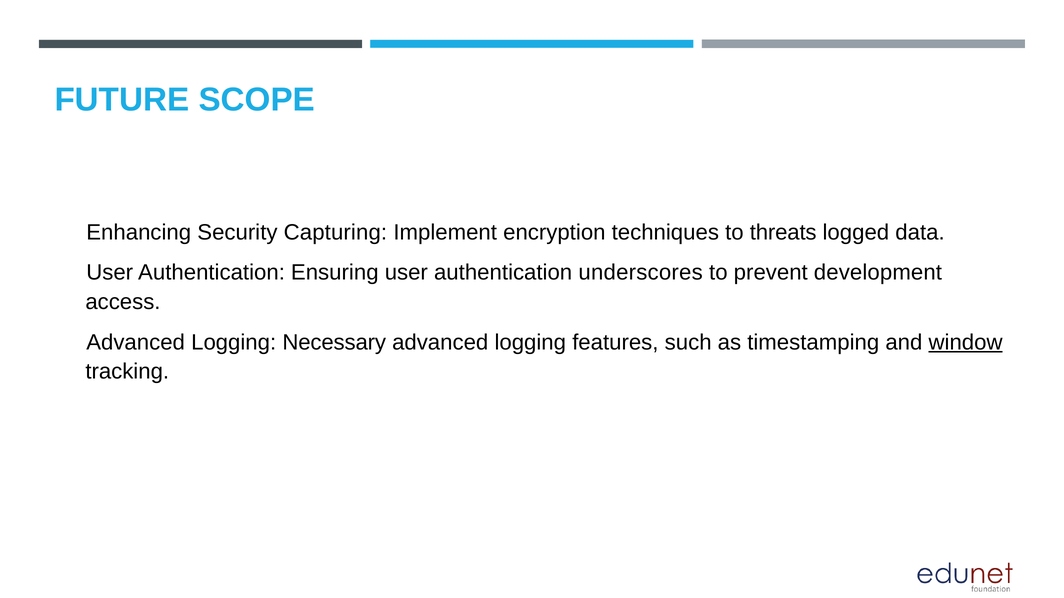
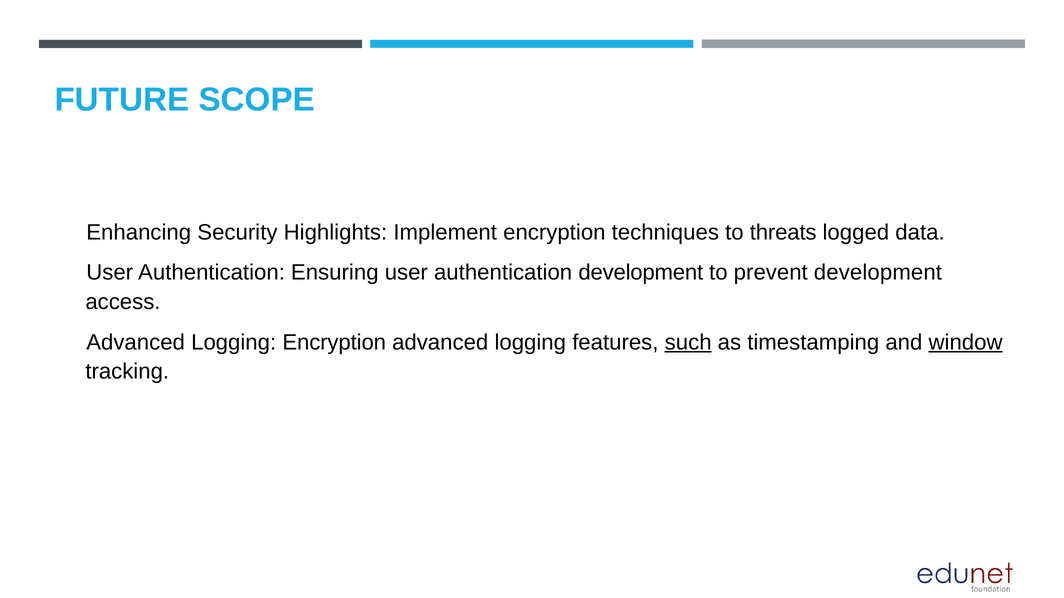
Capturing: Capturing -> Highlights (335, 232)
authentication underscores: underscores -> development (641, 273)
Logging Necessary: Necessary -> Encryption (334, 342)
such underline: none -> present (688, 342)
